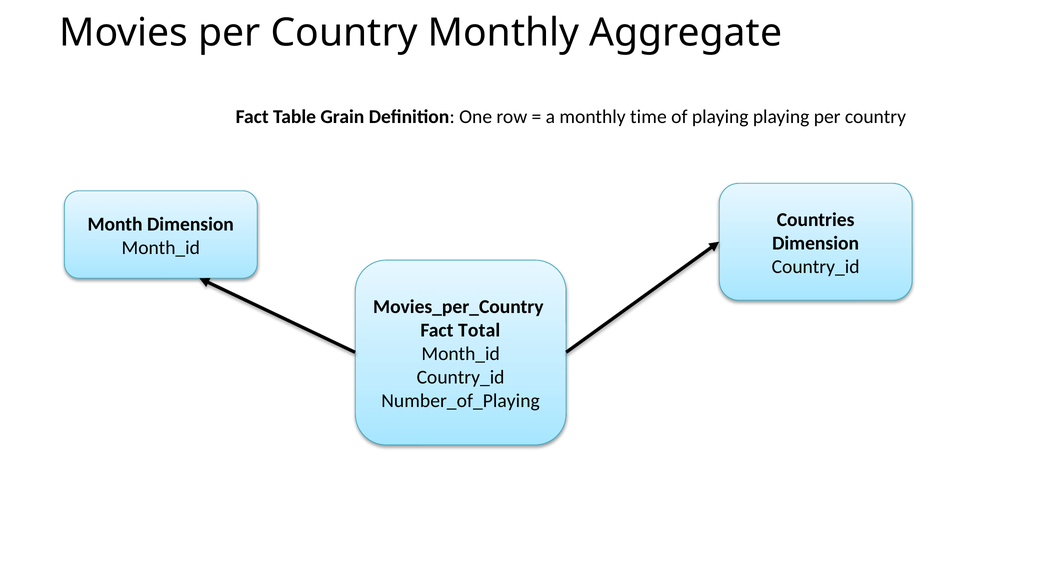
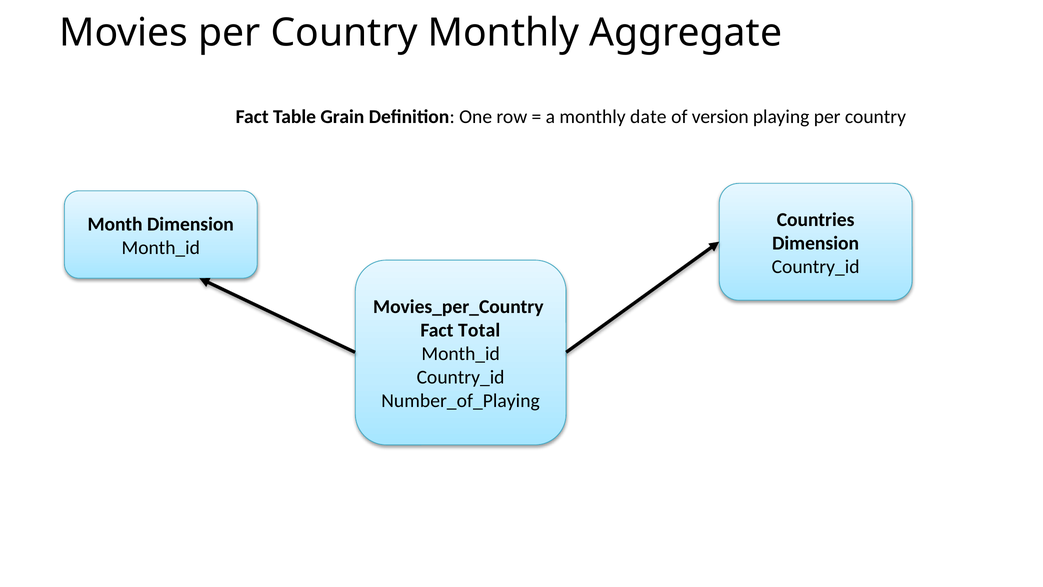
time: time -> date (648, 117)
of playing: playing -> version (720, 117)
